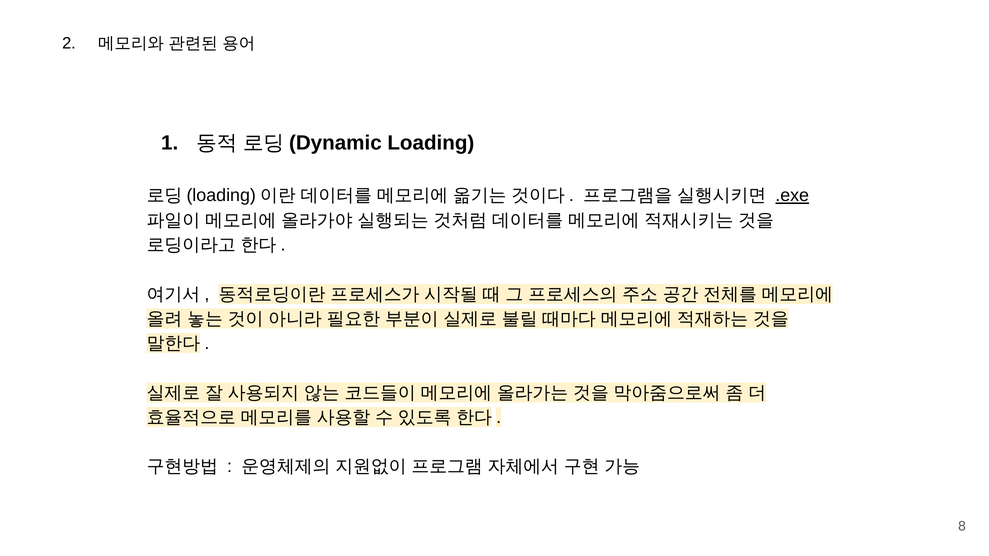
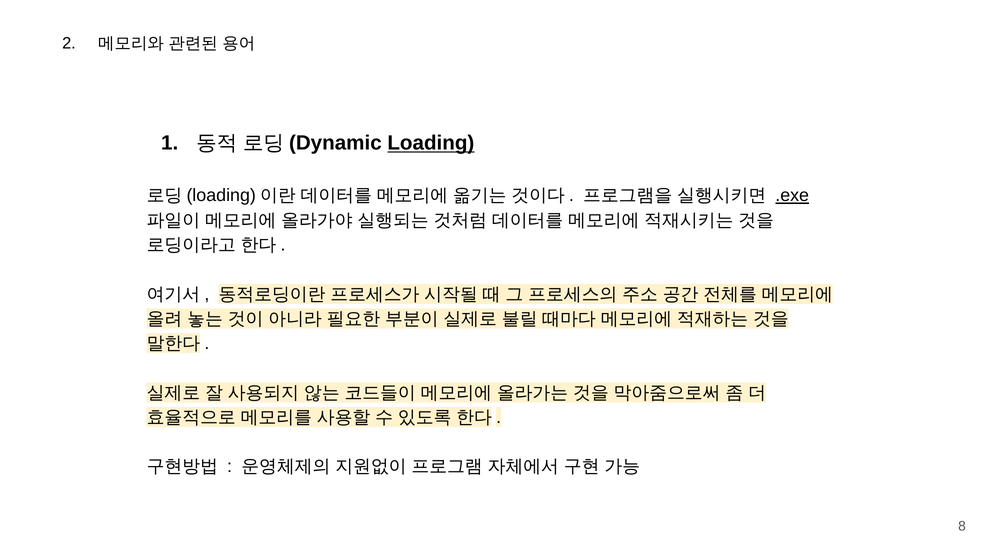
Loading underline: none -> present (431, 143)
